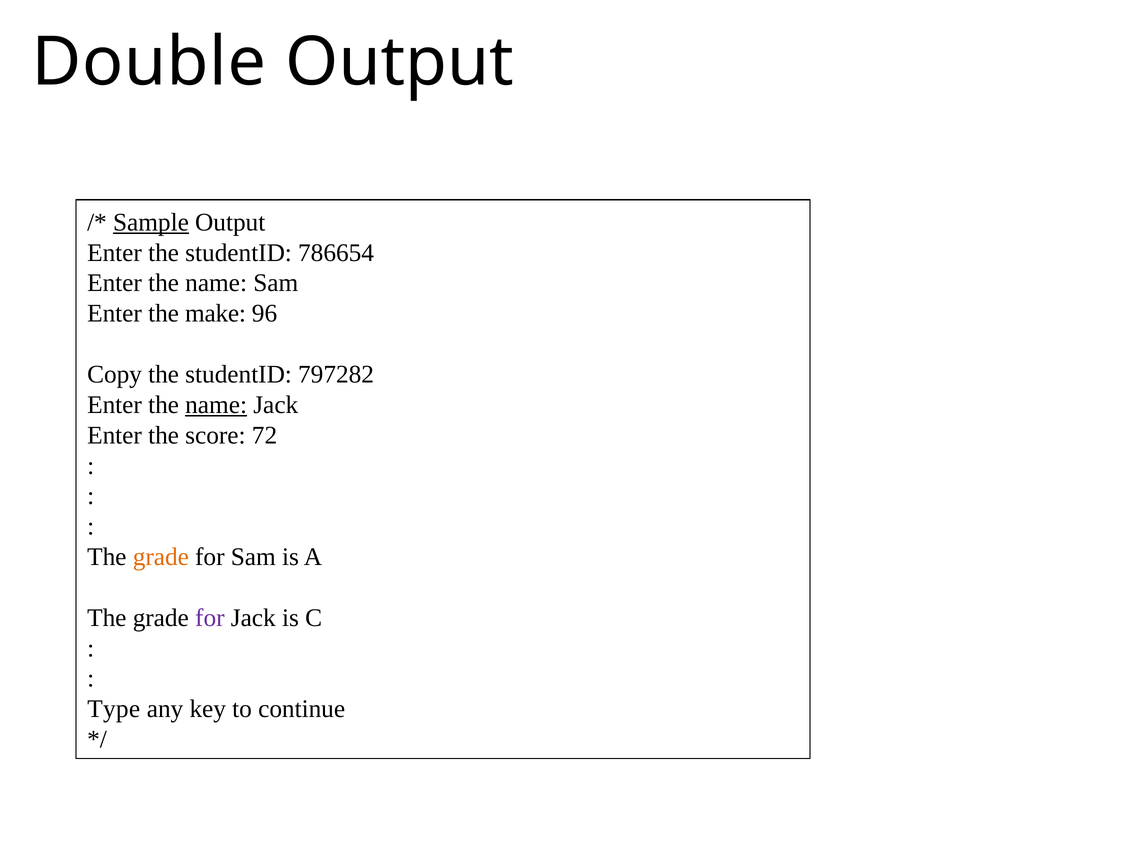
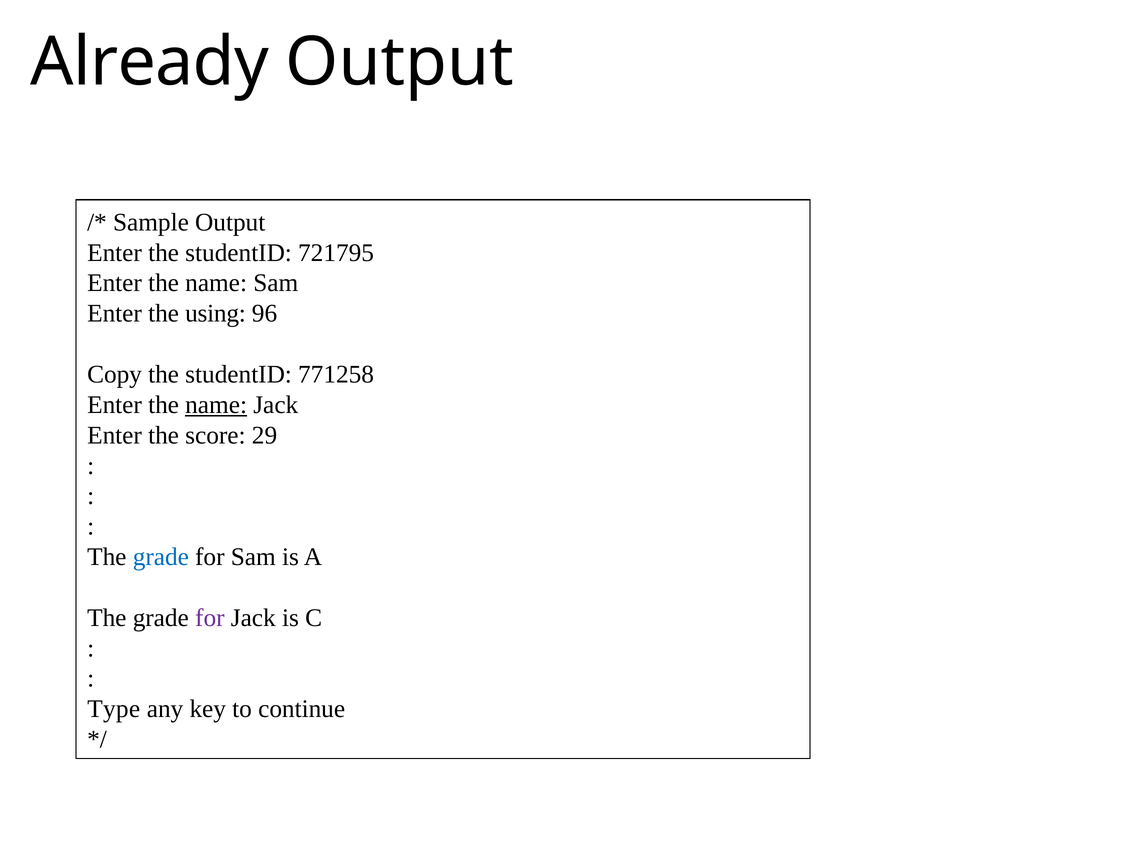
Double: Double -> Already (150, 62)
Sample underline: present -> none (151, 222)
786654: 786654 -> 721795 (336, 253)
make: make -> using (216, 313)
797282: 797282 -> 771258 (336, 374)
72: 72 -> 29 (264, 435)
grade colour: orange -> blue (161, 557)
